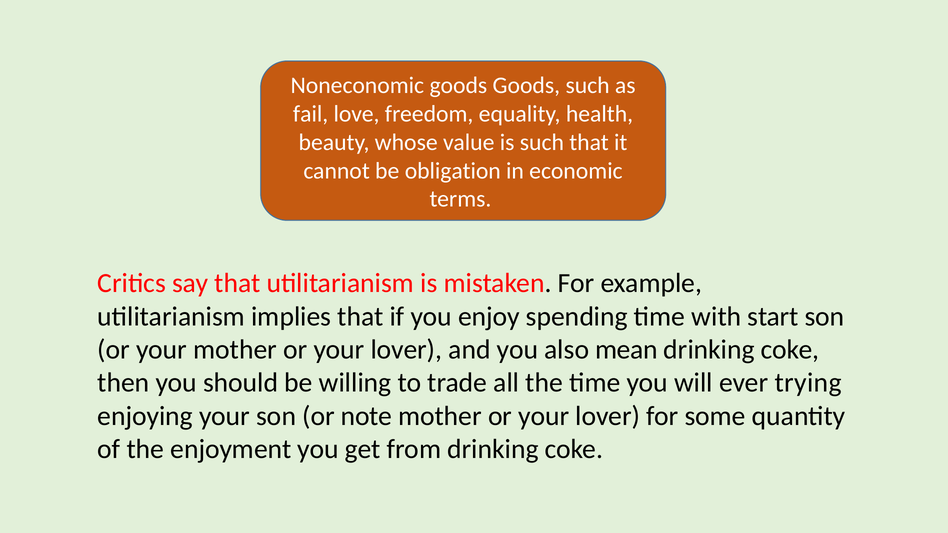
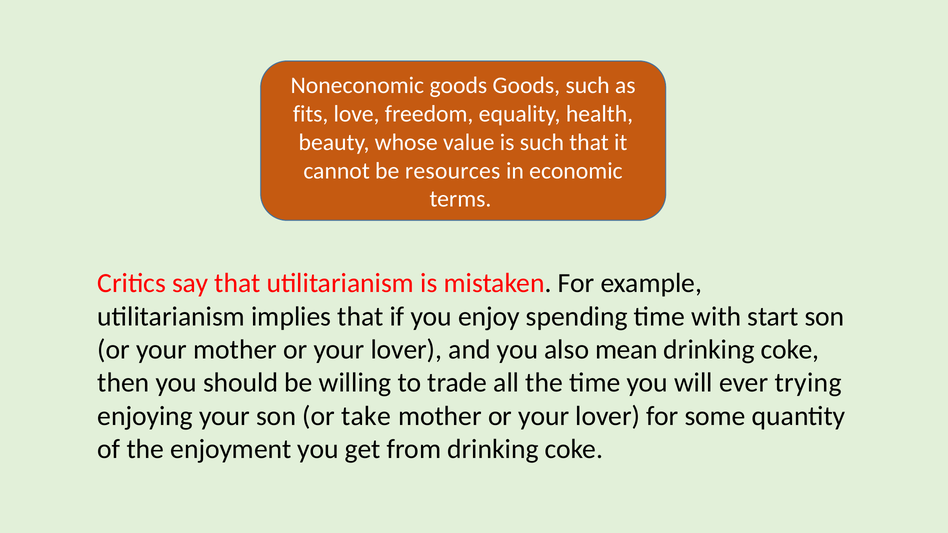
fail: fail -> fits (311, 114)
obligation: obligation -> resources (453, 171)
note: note -> take (366, 416)
